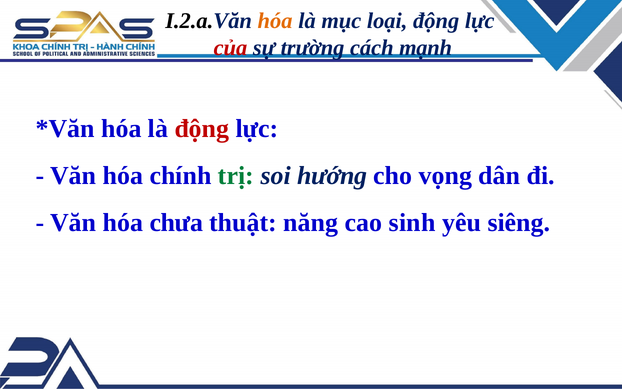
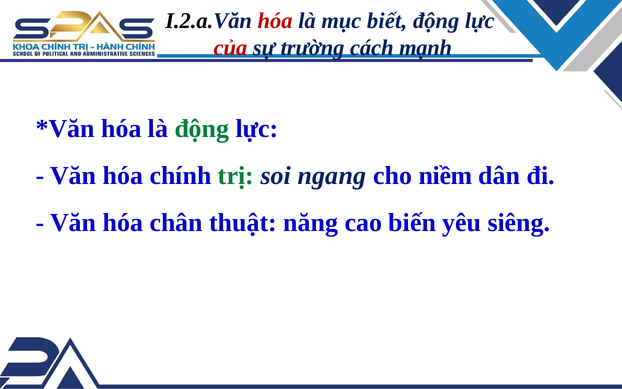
hóa colour: orange -> red (275, 21)
loại: loại -> biết (387, 21)
động colour: red -> green (202, 128)
hướng: hướng -> ngang (332, 175)
vọng: vọng -> niềm (445, 175)
chưa: chưa -> chân (176, 222)
sinh: sinh -> biến (412, 222)
